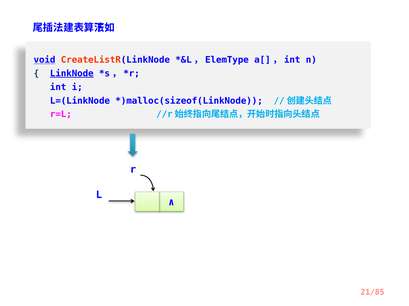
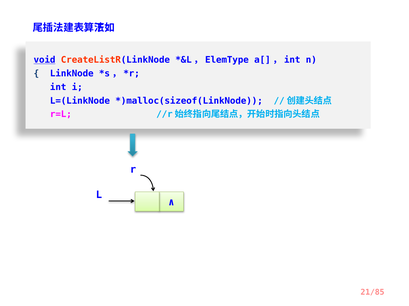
LinkNode underline: present -> none (72, 74)
